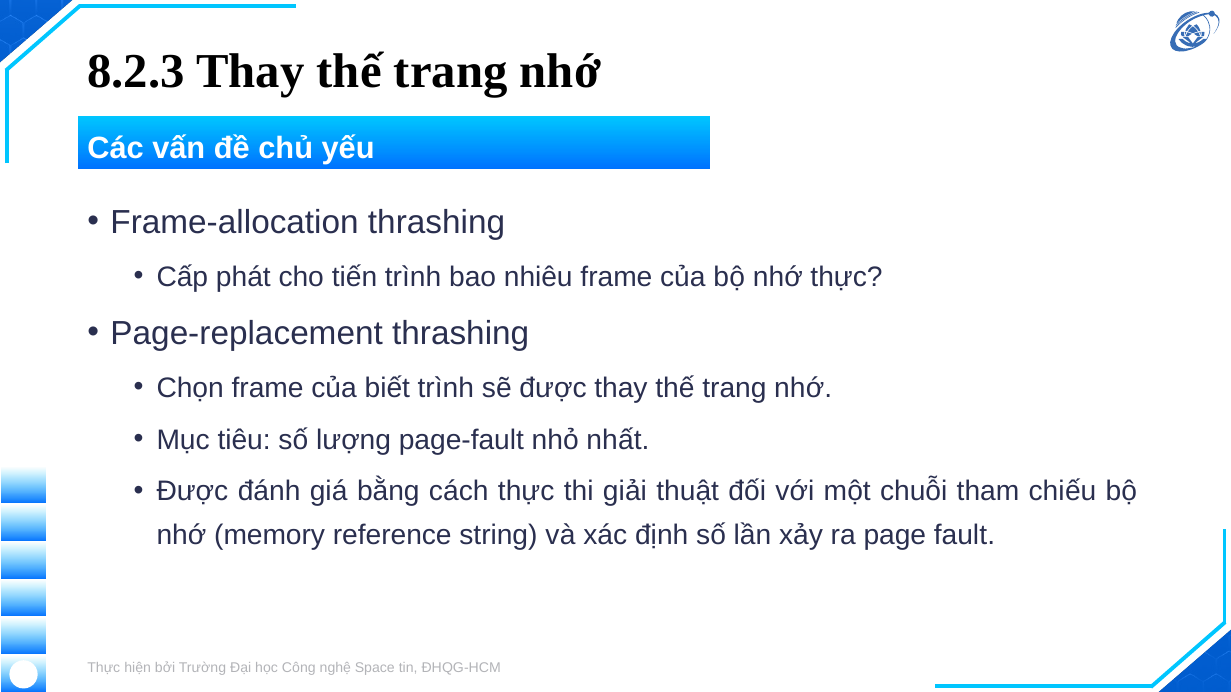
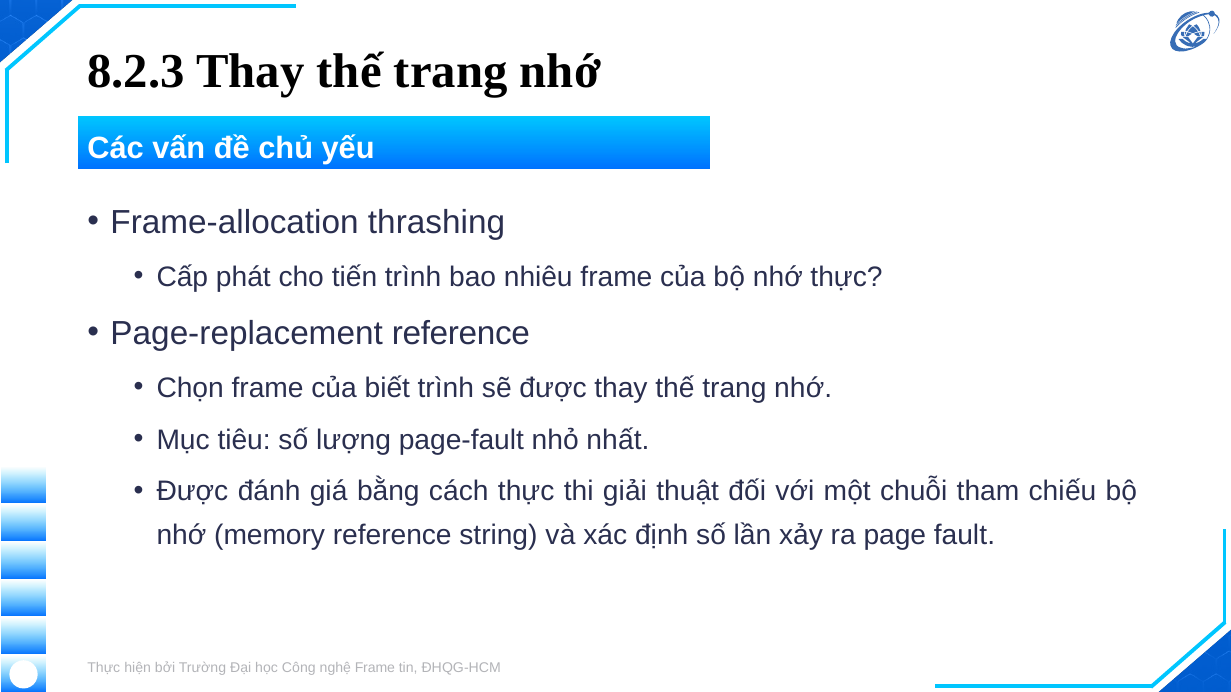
Page-replacement thrashing: thrashing -> reference (461, 334)
nghệ Space: Space -> Frame (375, 668)
